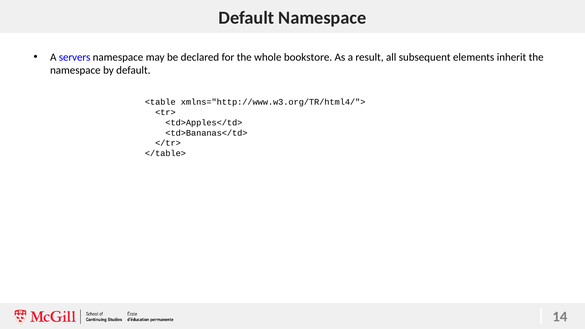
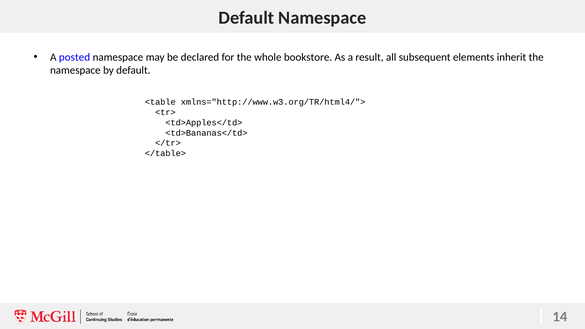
servers: servers -> posted (75, 57)
